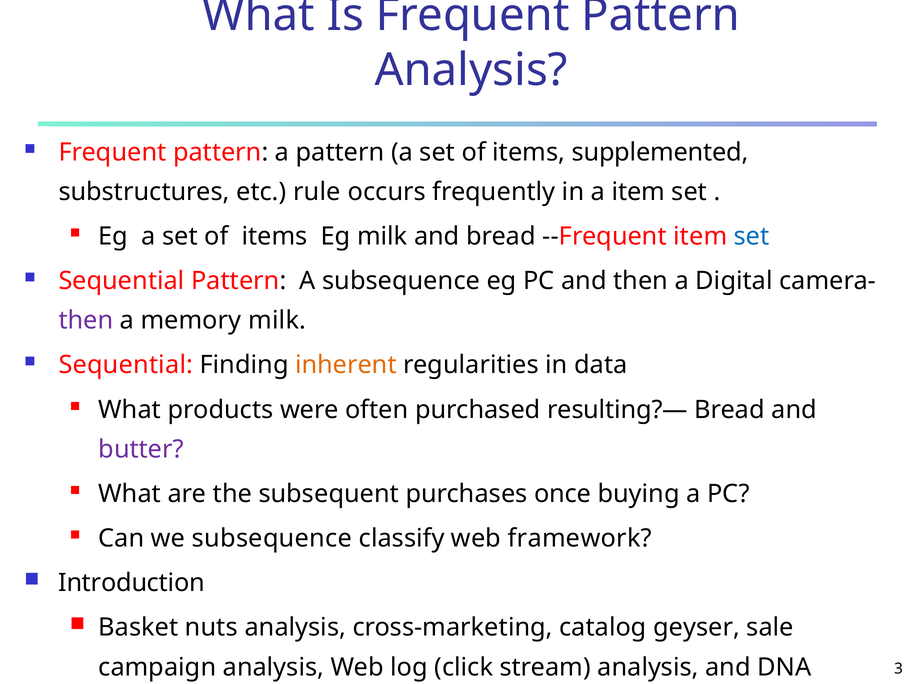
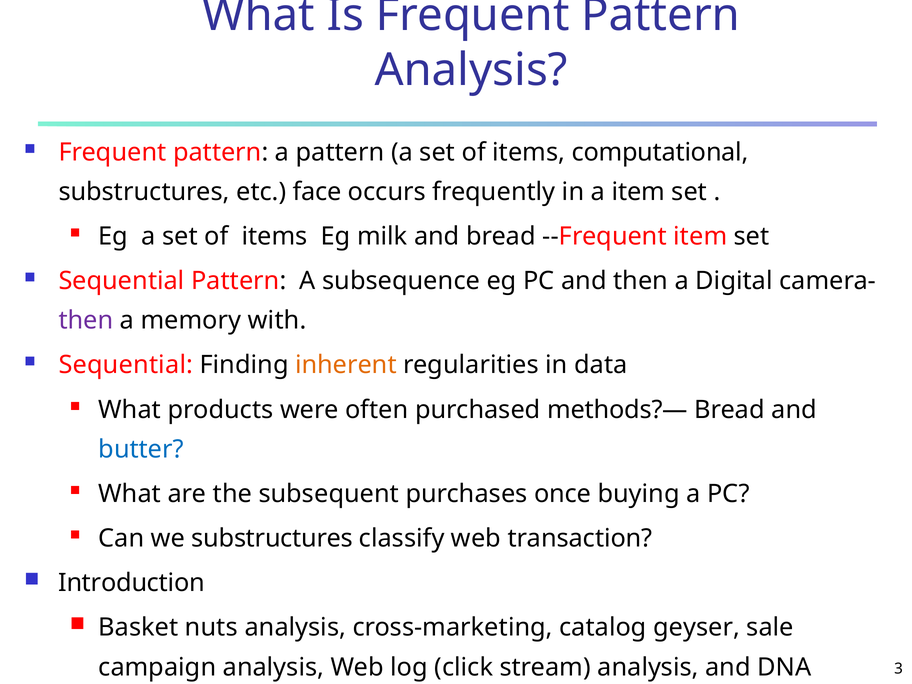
supplemented: supplemented -> computational (660, 152)
rule: rule -> face (317, 192)
set colour: blue -> black (752, 236)
memory milk: milk -> with (277, 321)
resulting?—: resulting?— -> methods?— (617, 410)
butter colour: purple -> blue (141, 449)
we subsequence: subsequence -> substructures (272, 538)
framework: framework -> transaction (580, 538)
